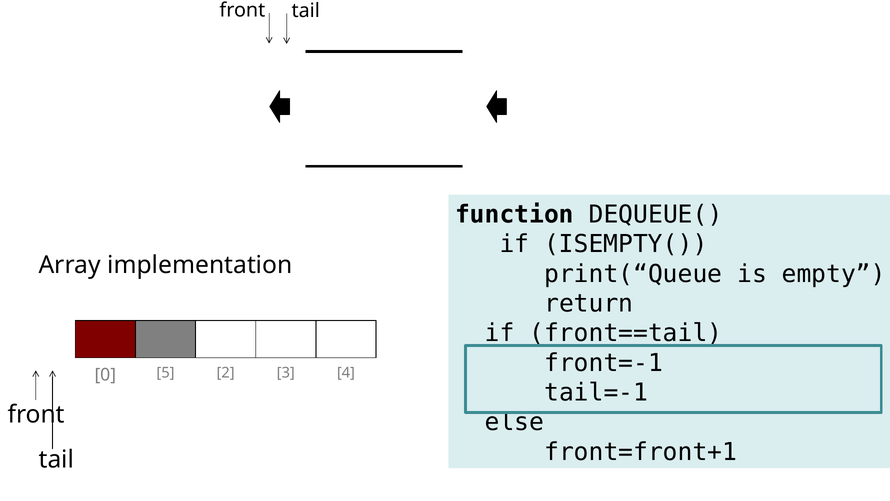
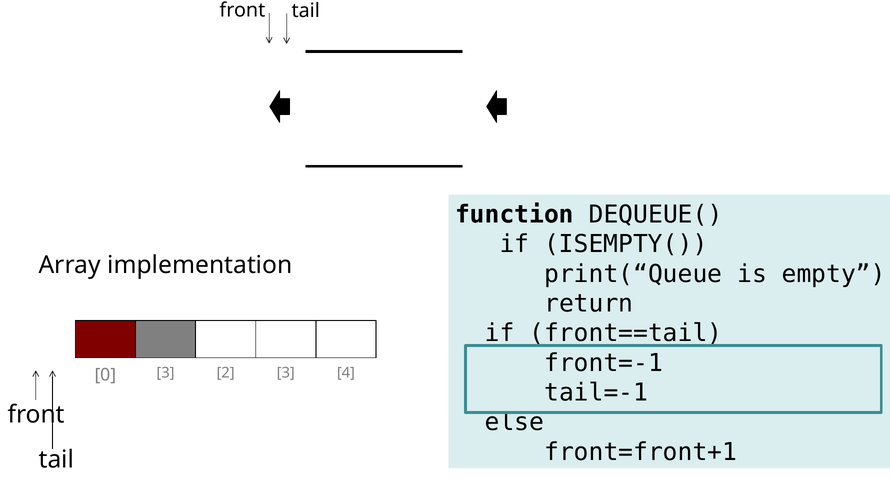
0 5: 5 -> 3 (166, 373)
